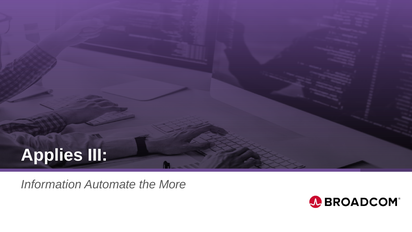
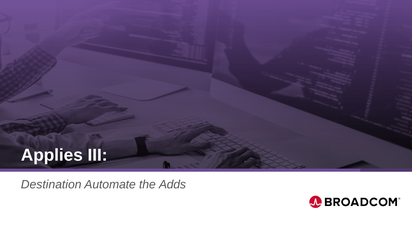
Information: Information -> Destination (51, 184)
More: More -> Adds (172, 184)
